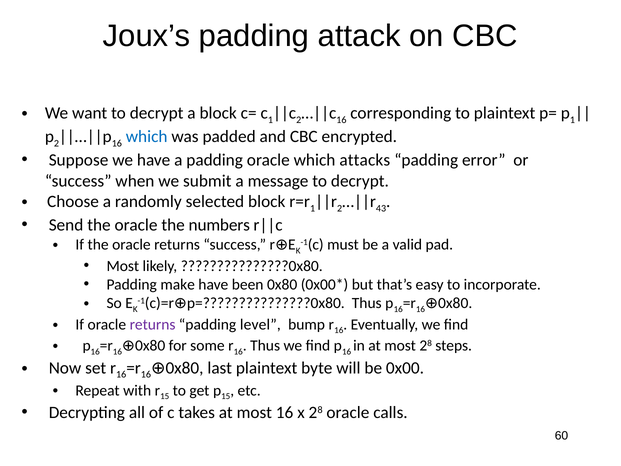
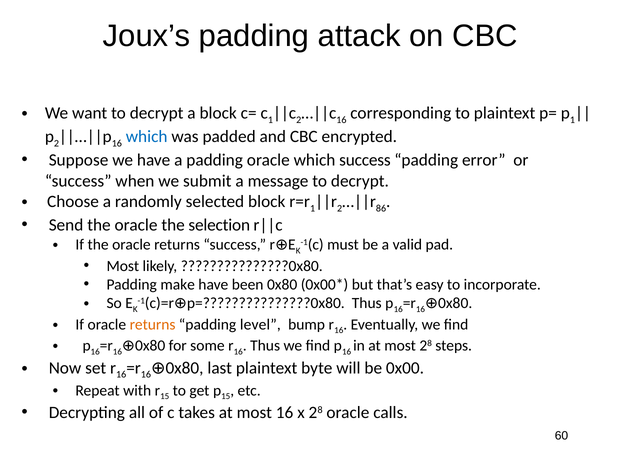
which attacks: attacks -> success (365, 160)
43: 43 -> 86 (381, 208)
numbers: numbers -> selection (219, 225)
returns colour: purple -> orange (153, 324)
